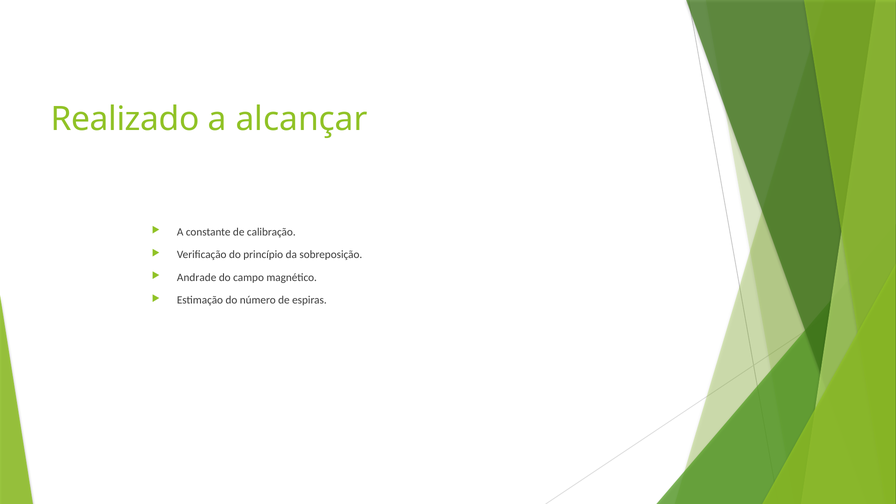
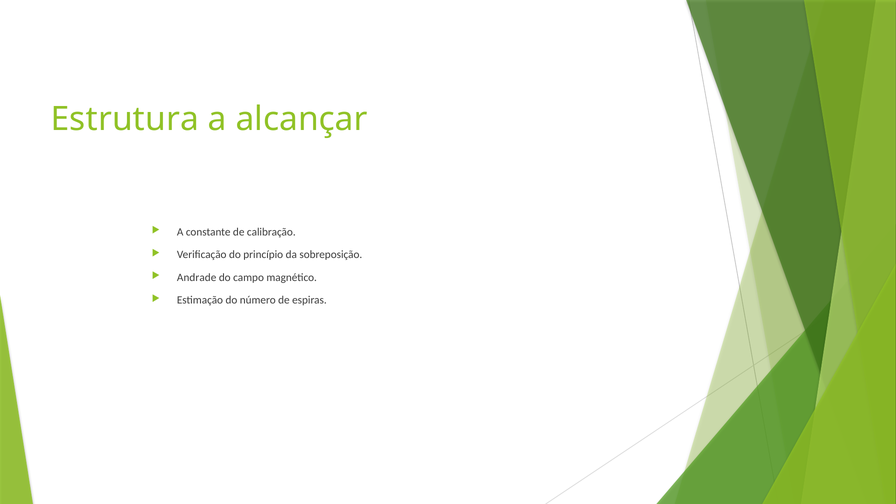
Realizado: Realizado -> Estrutura (125, 119)
